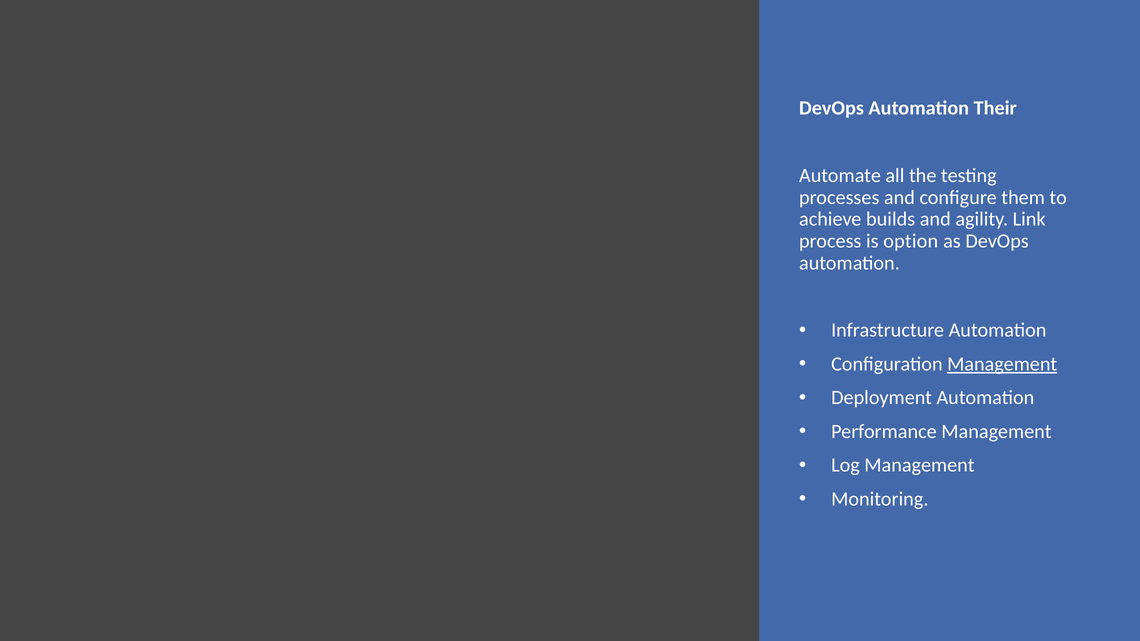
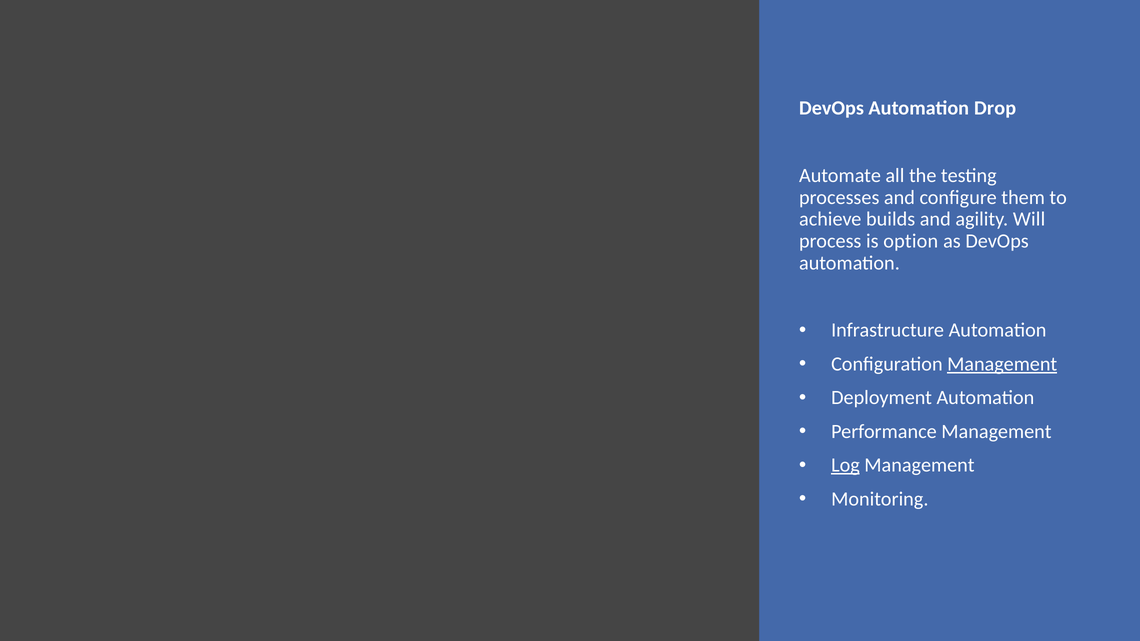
Their: Their -> Drop (995, 108)
Link: Link -> Will (1029, 219)
Log underline: none -> present (845, 465)
